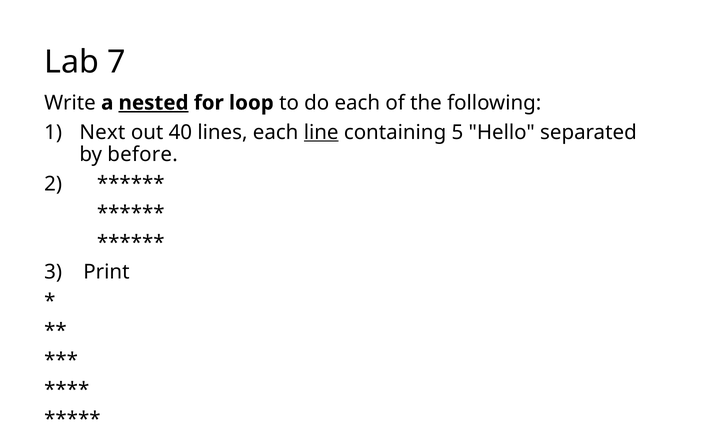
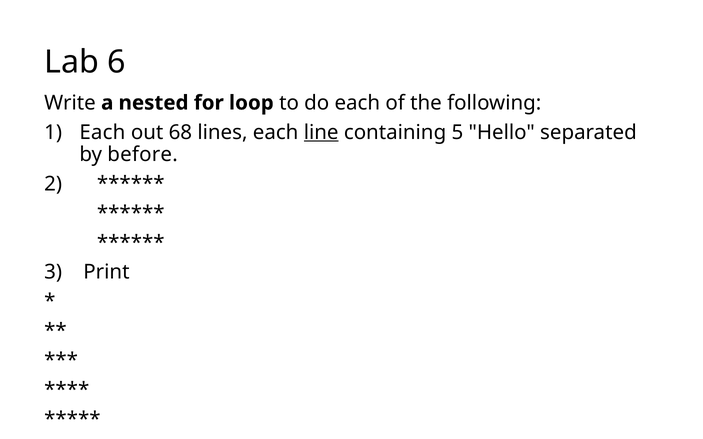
7: 7 -> 6 (117, 62)
nested underline: present -> none (154, 103)
1 Next: Next -> Each (102, 132)
40: 40 -> 68 (180, 132)
